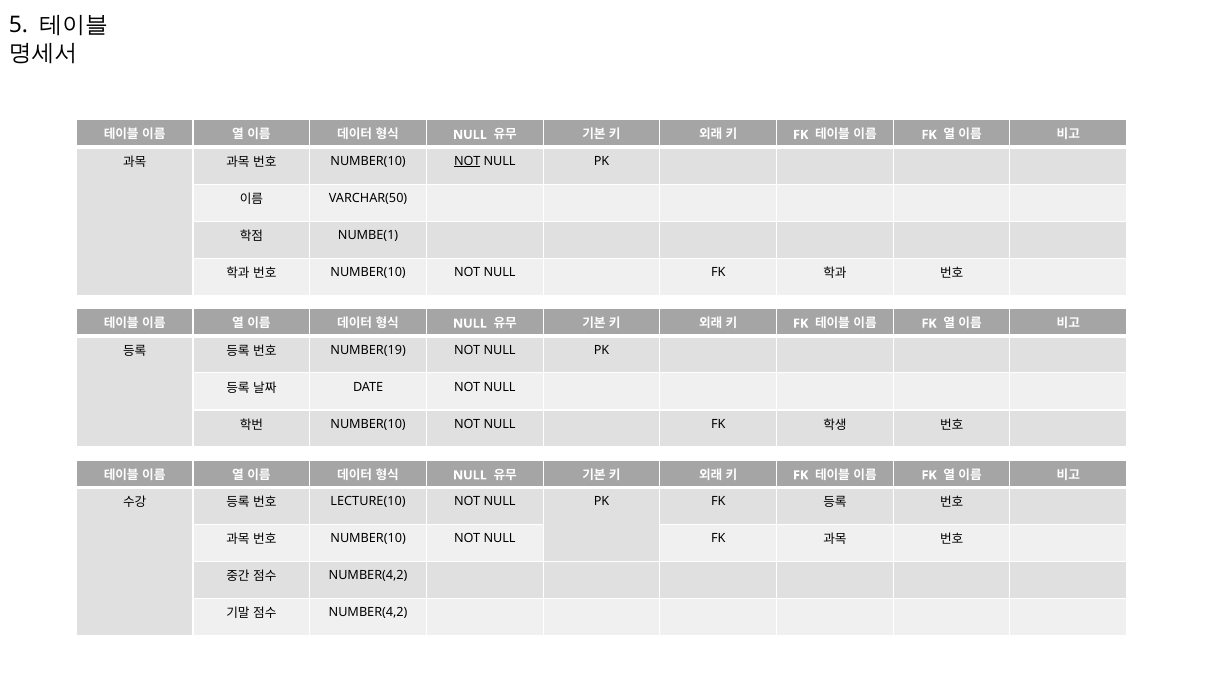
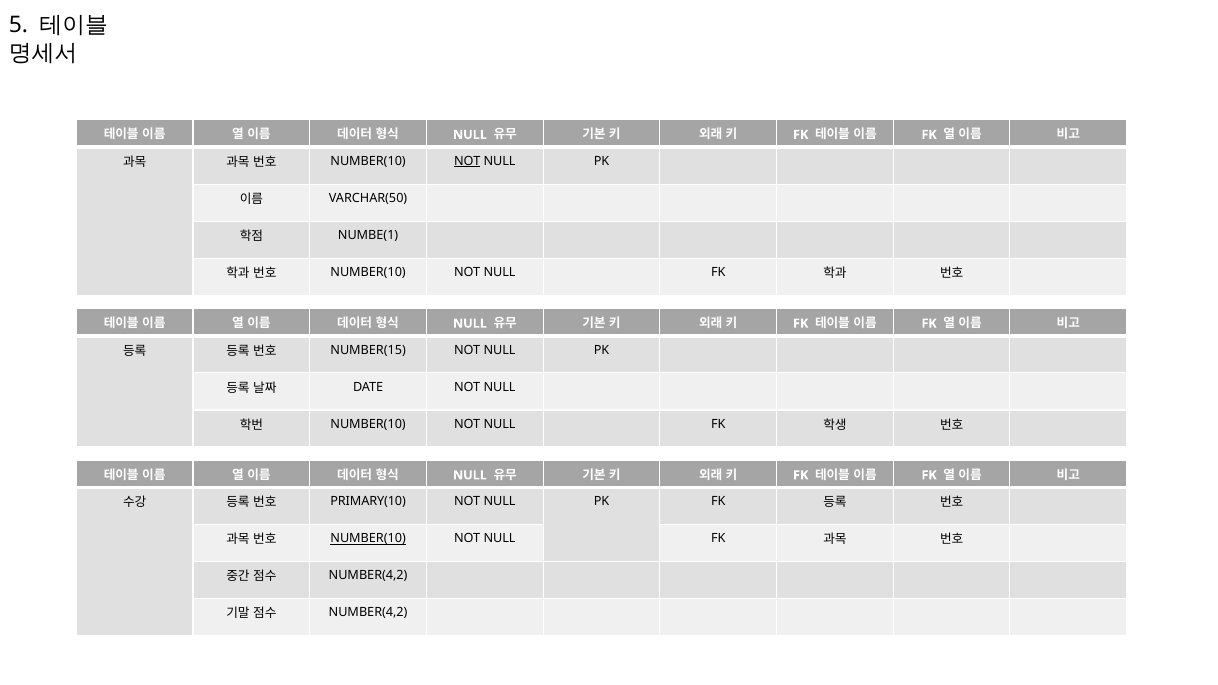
NUMBER(19: NUMBER(19 -> NUMBER(15 (368, 350)
LECTURE(10: LECTURE(10 -> PRIMARY(10 (368, 502)
NUMBER(10 underline: none -> present (368, 539)
